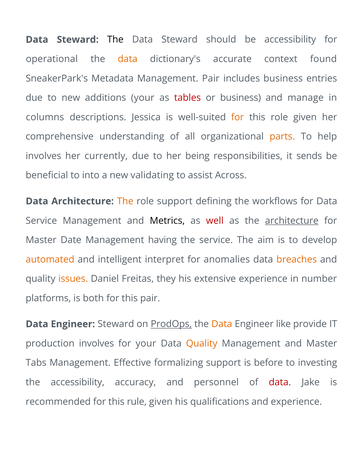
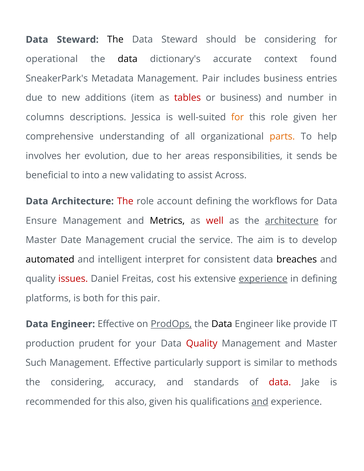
be accessibility: accessibility -> considering (290, 40)
data colour: orange -> black (128, 59)
additions your: your -> item (143, 98)
manage: manage -> number (306, 98)
currently: currently -> evolution (106, 156)
being: being -> areas (197, 156)
The colour: orange -> red (125, 201)
role support: support -> account (175, 201)
Service: Service -> Ensure (41, 221)
having: having -> crucial (162, 240)
automated colour: orange -> black (50, 259)
anomalies: anomalies -> consistent (227, 259)
breaches colour: orange -> black (297, 259)
issues colour: orange -> red (73, 279)
they: they -> cost (166, 279)
experience underline: none -> present (263, 279)
in number: number -> defining (319, 279)
Engineer Steward: Steward -> Effective (116, 324)
Data colour: orange -> black (222, 324)
production involves: involves -> prudent (96, 344)
Quality colour: orange -> red (202, 344)
Tabs: Tabs -> Such (36, 363)
formalizing: formalizing -> particularly (179, 363)
before: before -> similar (268, 363)
investing: investing -> methods (318, 363)
the accessibility: accessibility -> considering (78, 382)
personnel: personnel -> standards (216, 382)
rule: rule -> also (137, 402)
and underline: none -> present (260, 402)
